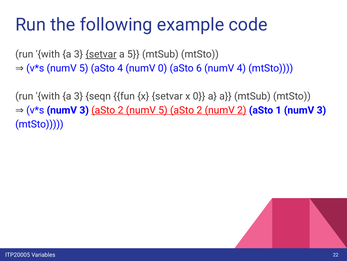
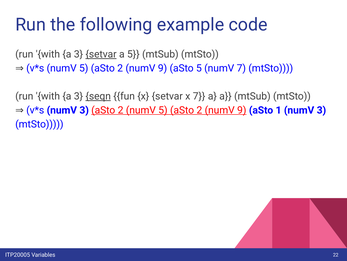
4: 4 -> 2 (120, 68)
0: 0 -> 9 (163, 68)
aSto 6: 6 -> 5 (199, 68)
numV 4: 4 -> 7 (241, 68)
seqn underline: none -> present (98, 96)
x 0: 0 -> 7 (199, 96)
2: 2 -> 9 (242, 110)
